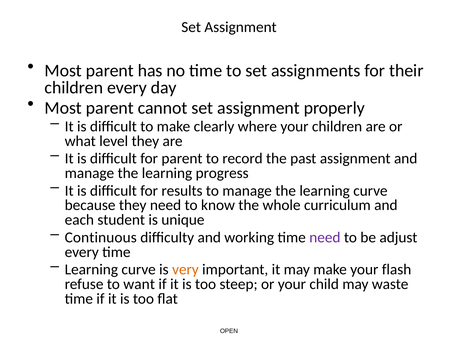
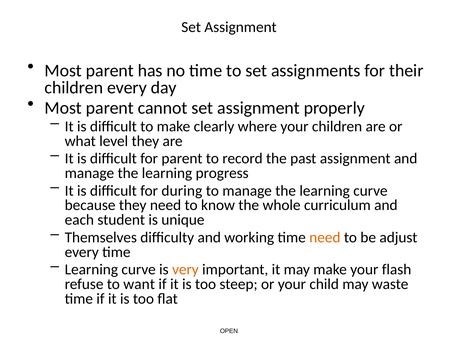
results: results -> during (182, 191)
Continuous: Continuous -> Themselves (101, 238)
need colour: purple -> orange (325, 238)
